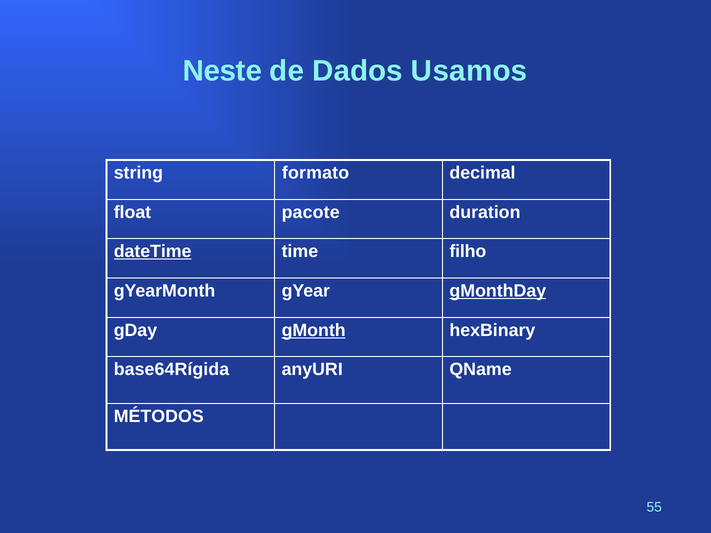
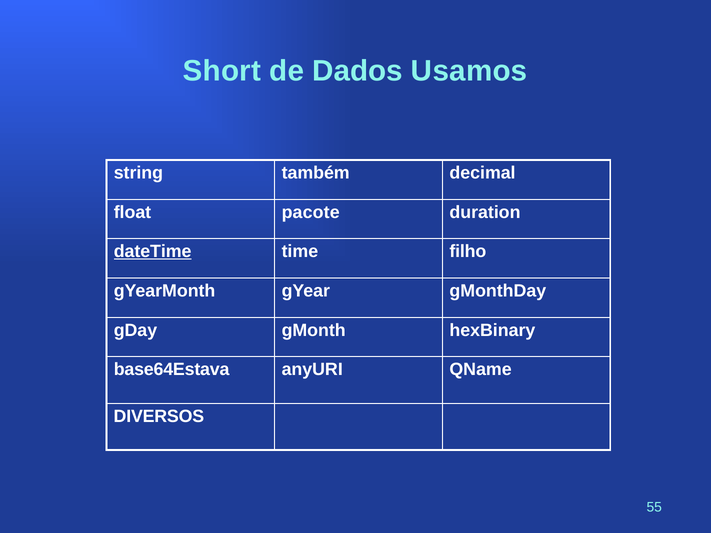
Neste: Neste -> Short (222, 71)
formato: formato -> também (316, 173)
gMonthDay underline: present -> none (498, 291)
gMonth underline: present -> none (314, 330)
base64Rígida: base64Rígida -> base64Estava (172, 370)
MÉTODOS: MÉTODOS -> DIVERSOS (159, 416)
